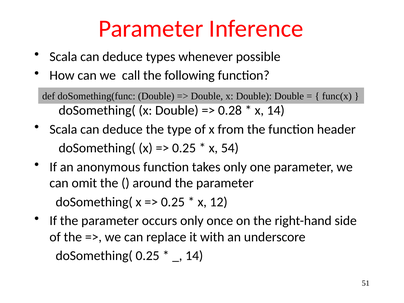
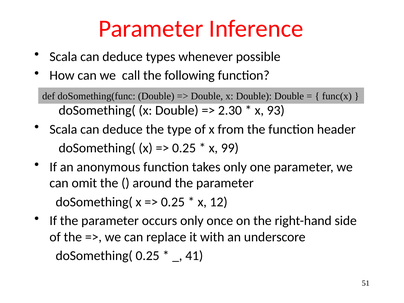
0.28: 0.28 -> 2.30 (230, 110)
x 14: 14 -> 93 (276, 110)
54: 54 -> 99 (230, 148)
14: 14 -> 41 (194, 256)
